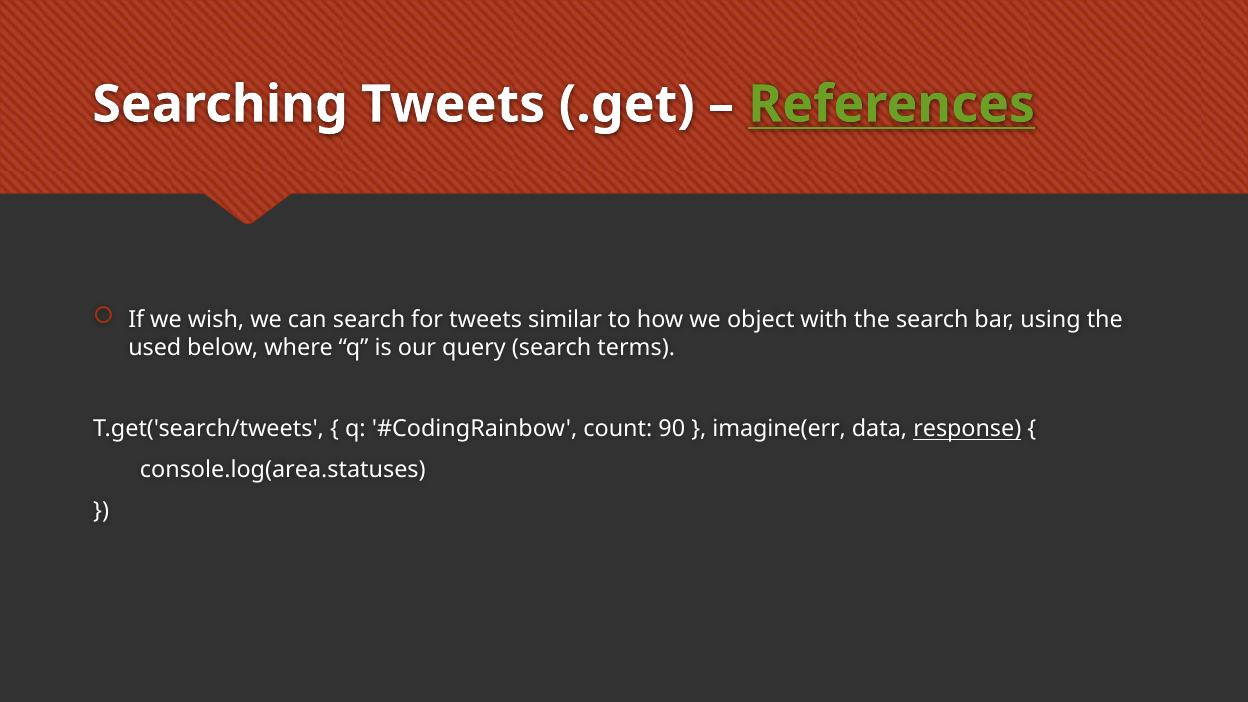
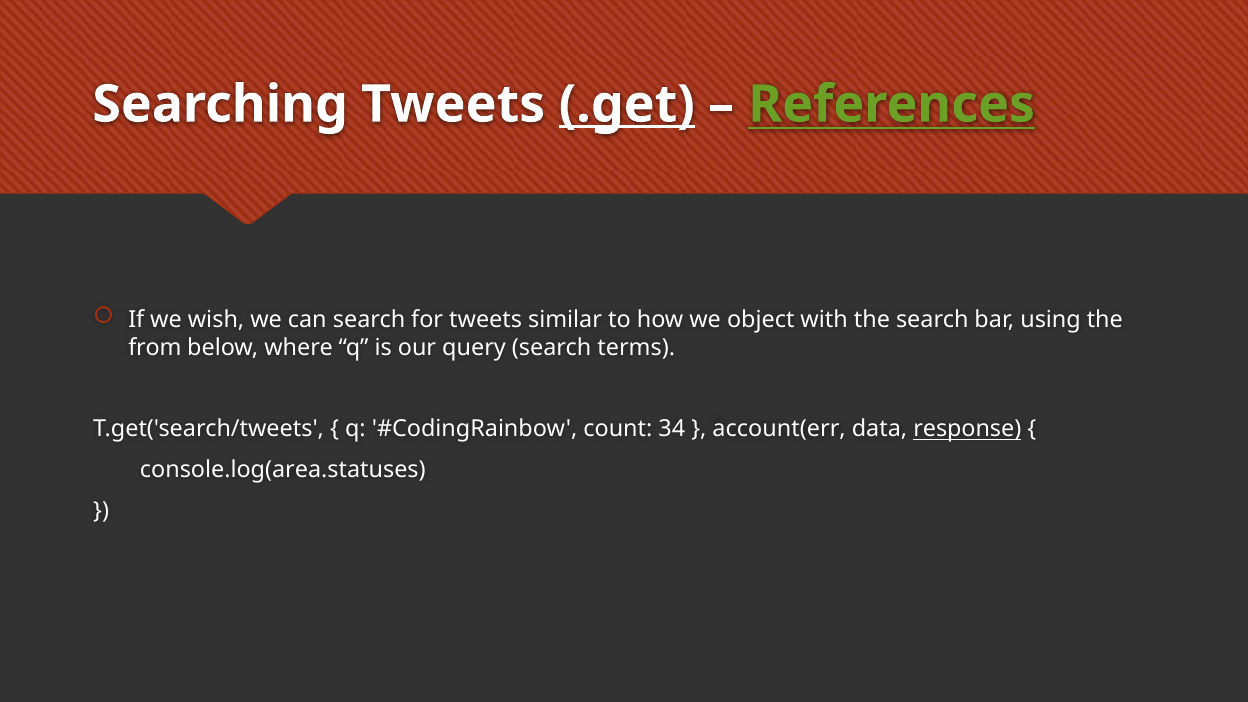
.get underline: none -> present (627, 104)
used: used -> from (155, 348)
90: 90 -> 34 (672, 429)
imagine(err: imagine(err -> account(err (779, 429)
